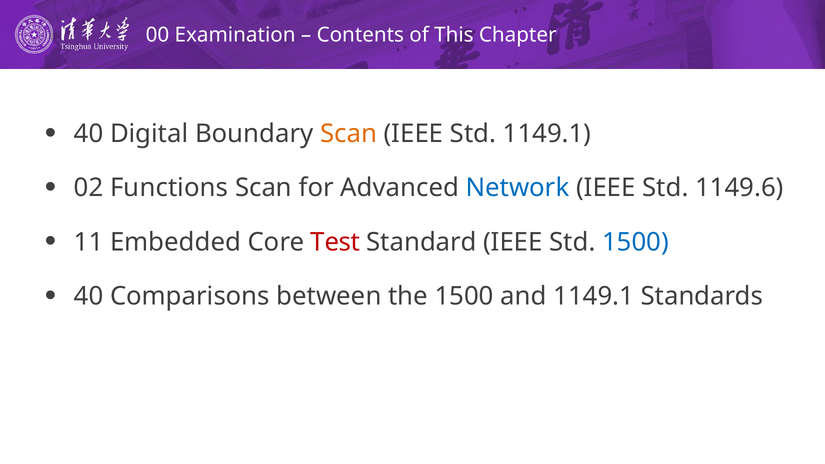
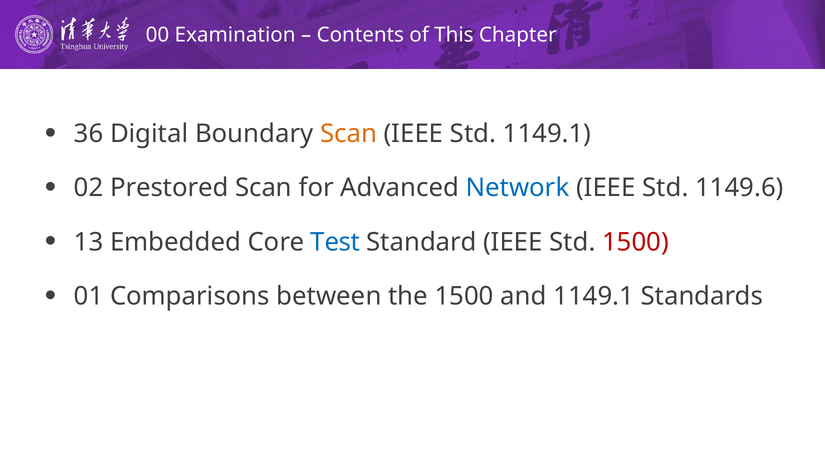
40: 40 -> 36 (89, 134)
Functions: Functions -> Prestored (169, 188)
11: 11 -> 13 (89, 242)
Test colour: red -> blue (335, 242)
1500 colour: blue -> red (636, 242)
40: 40 -> 01 (89, 296)
